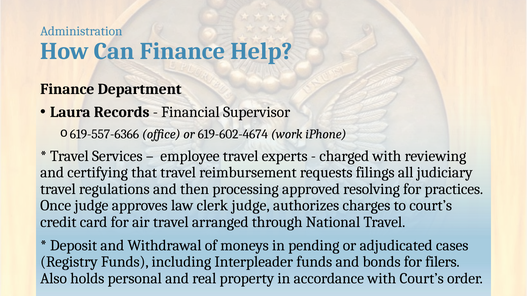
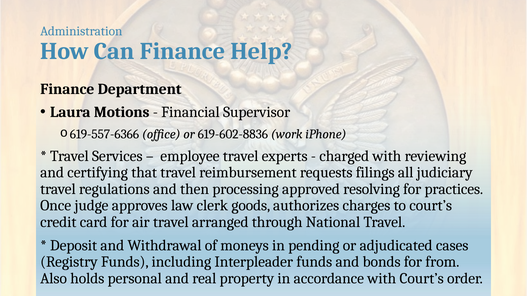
Records: Records -> Motions (122, 112)
619-602-4674: 619-602-4674 -> 619-602-8836 (233, 134)
clerk judge: judge -> goods (251, 206)
filers: filers -> from (442, 262)
